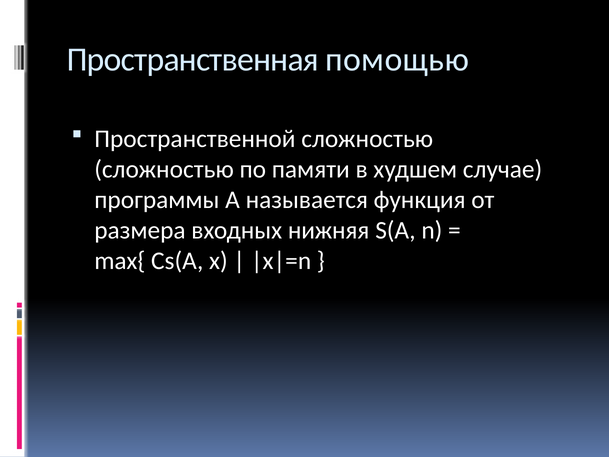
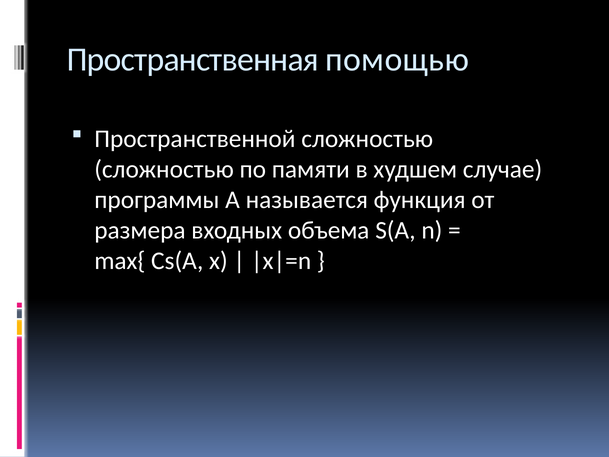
нижняя: нижняя -> объема (329, 230)
